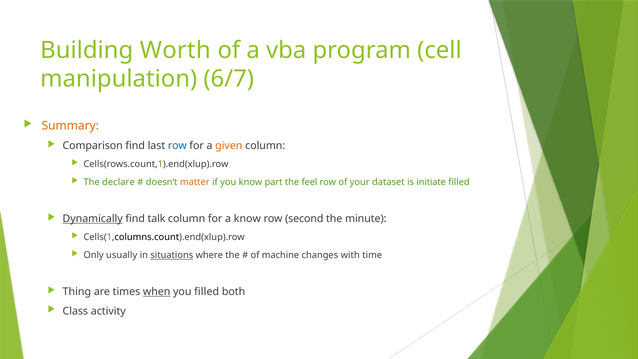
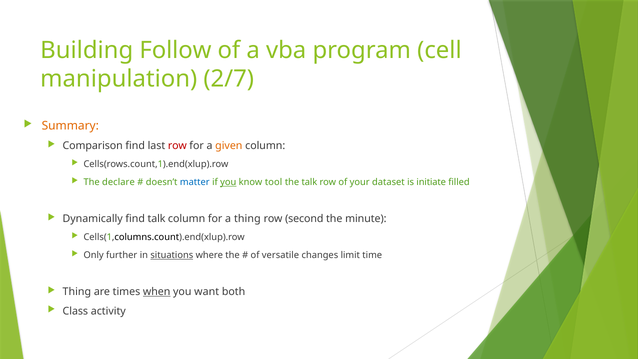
Worth: Worth -> Follow (175, 50)
6/7: 6/7 -> 2/7 (229, 79)
row colour: blue -> red (177, 146)
matter colour: orange -> blue (195, 182)
you underline: none -> present (228, 182)
part: part -> tool (274, 182)
the feel: feel -> talk (309, 182)
Dynamically underline: present -> none (93, 219)
a know: know -> thing (247, 219)
usually: usually -> further (122, 255)
machine: machine -> versatile (280, 255)
with: with -> limit (350, 255)
you filled: filled -> want (207, 292)
